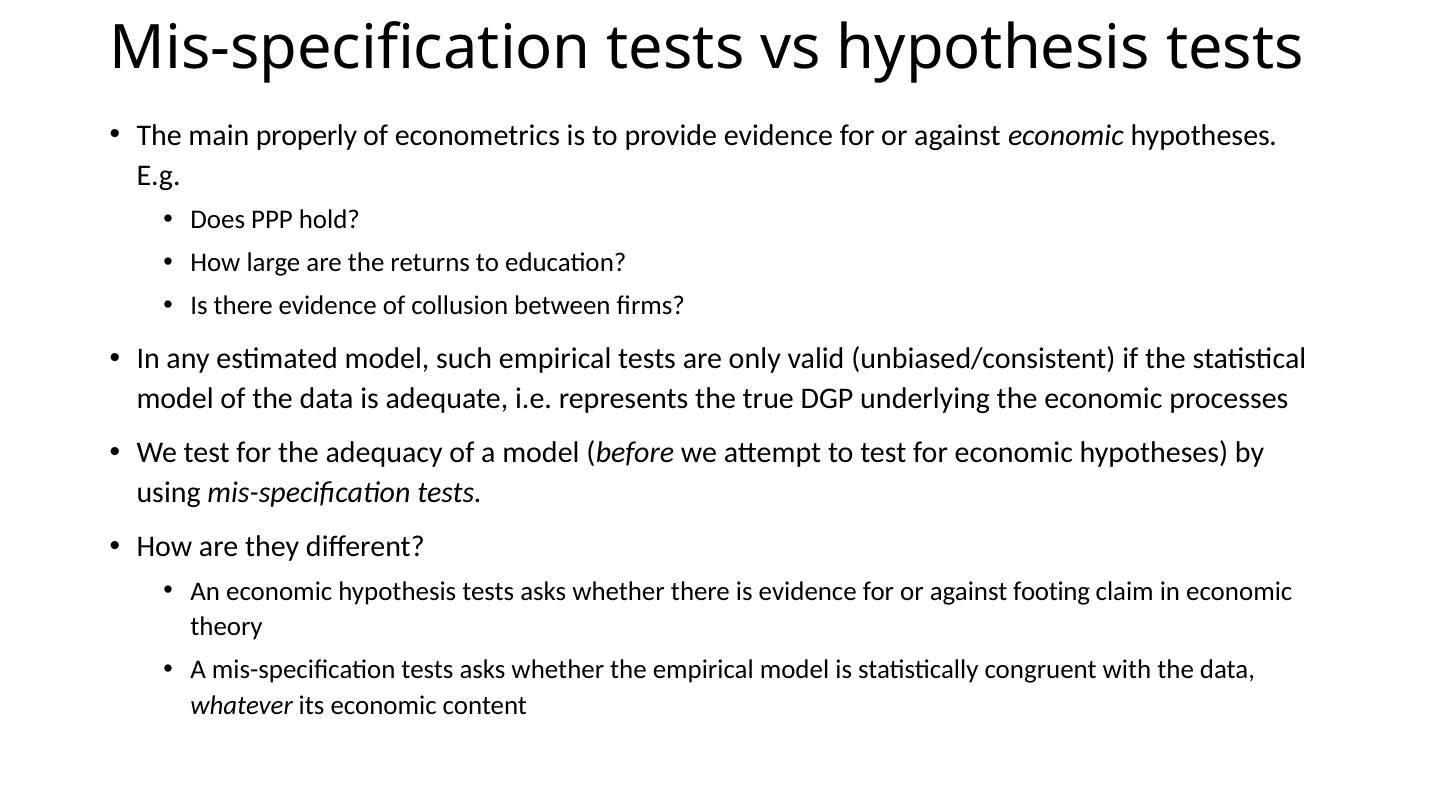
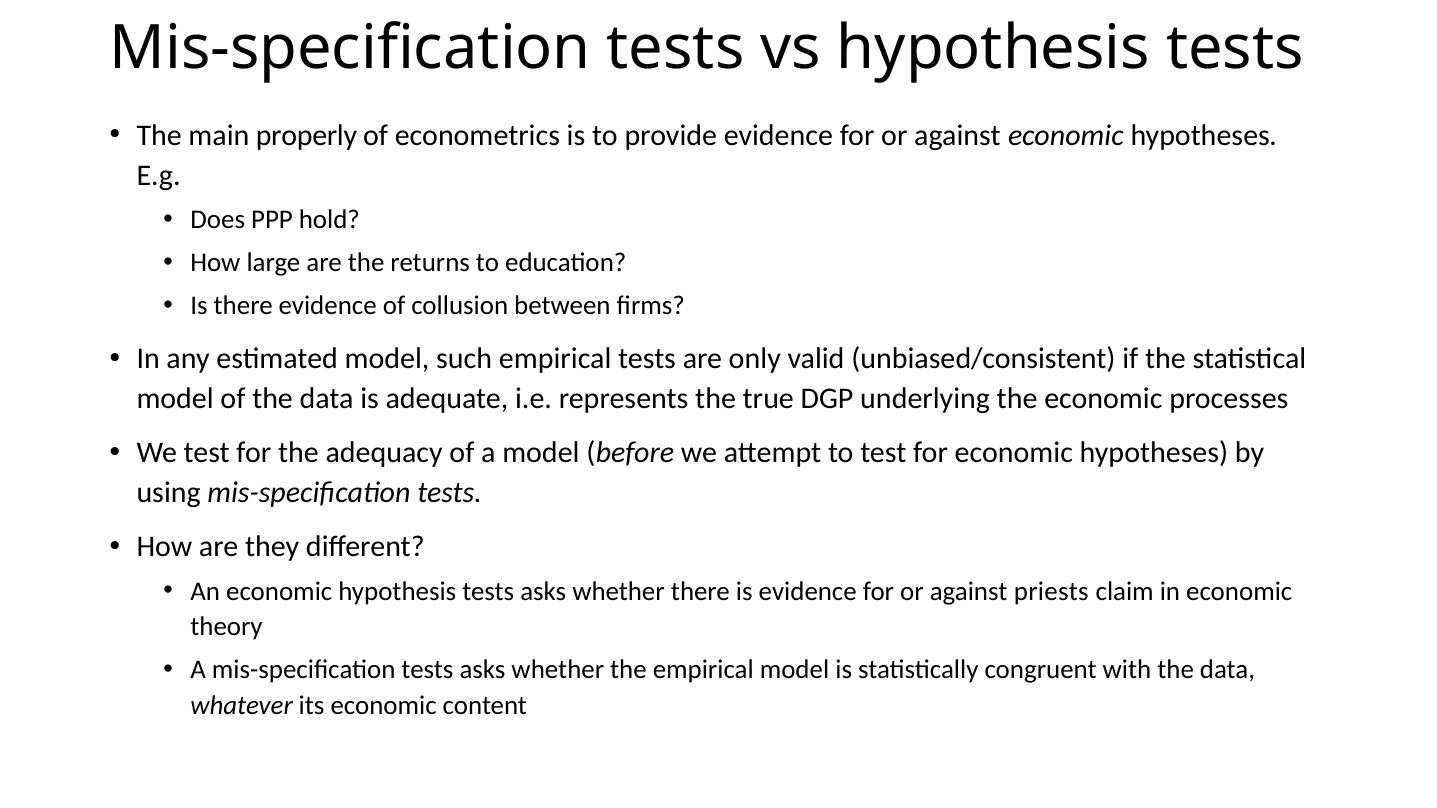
footing: footing -> priests (1051, 592)
